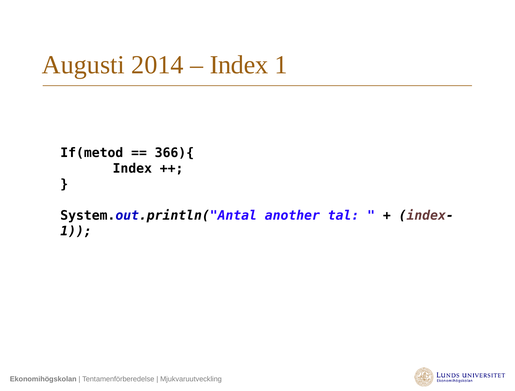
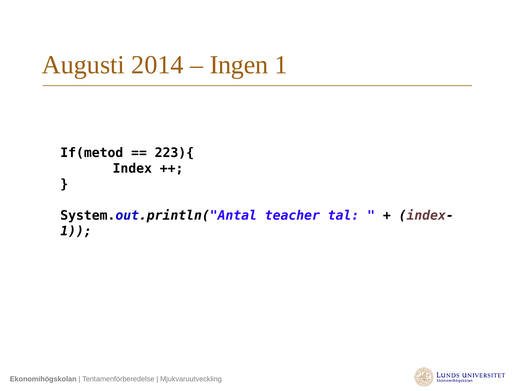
Index: Index -> Ingen (239, 65)
366){: 366){ -> 223){ (174, 153)
another: another -> teacher (292, 216)
